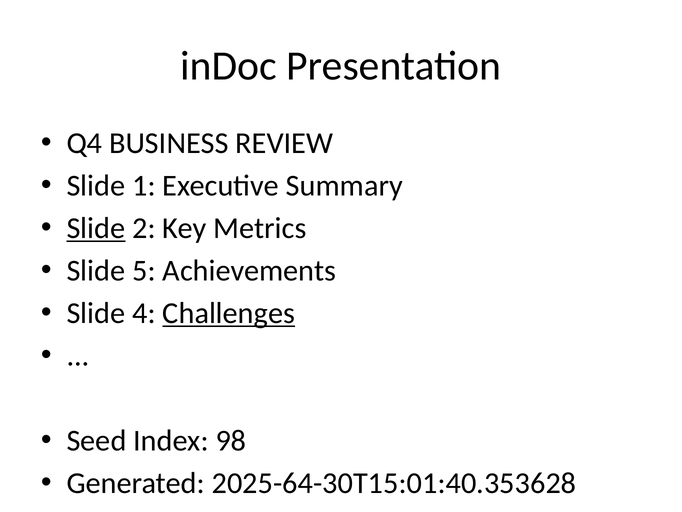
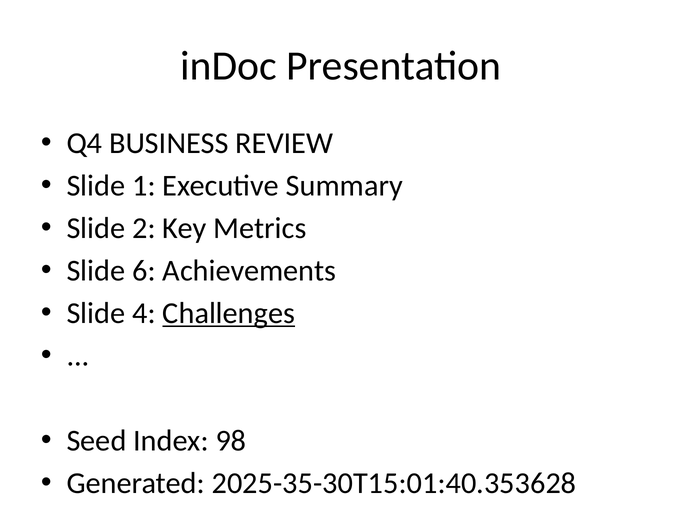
Slide underline: present -> none (96, 228)
5: 5 -> 6 (144, 270)
2025-64-30T15:01:40.353628: 2025-64-30T15:01:40.353628 -> 2025-35-30T15:01:40.353628 (394, 483)
